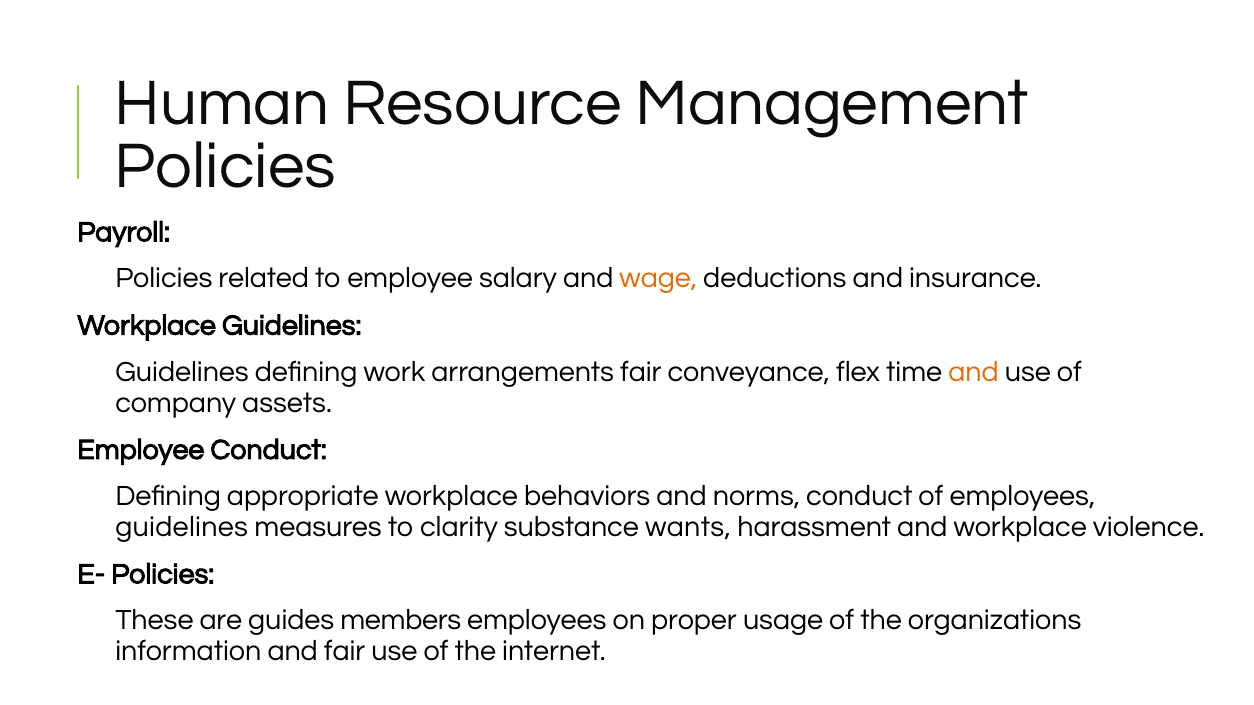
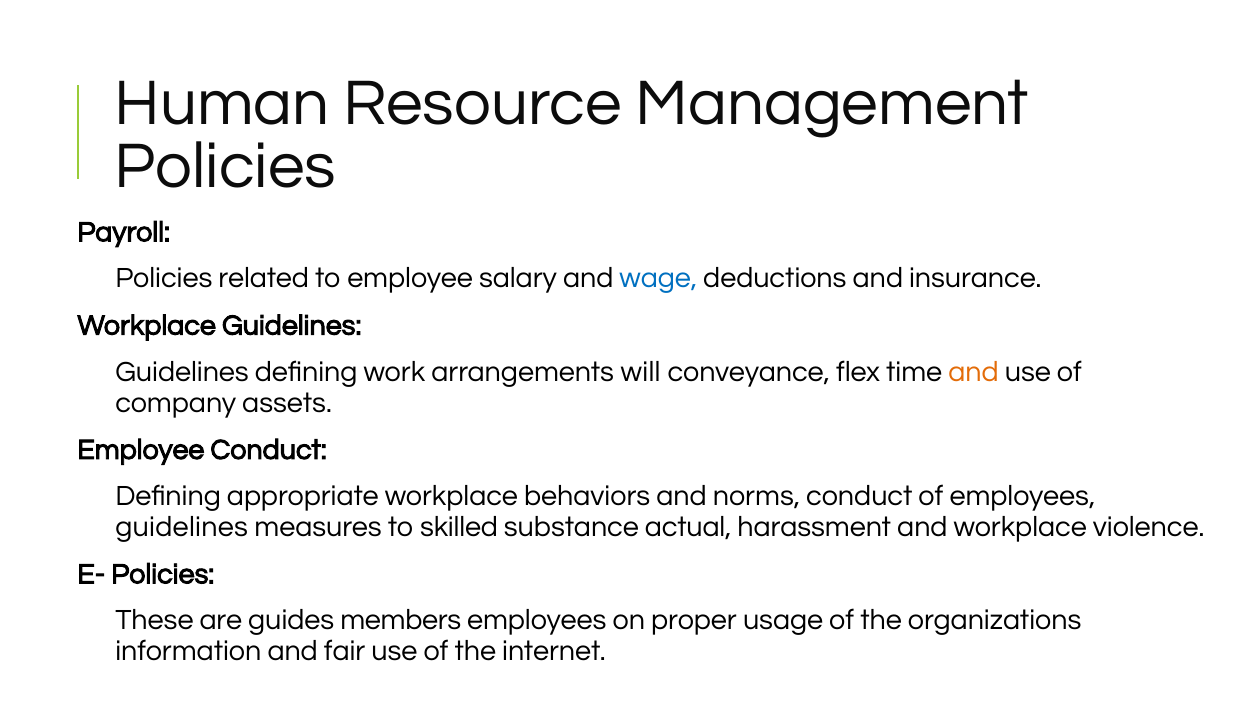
wage colour: orange -> blue (658, 279)
arrangements fair: fair -> will (641, 372)
clarity: clarity -> skilled (459, 527)
wants: wants -> actual (688, 527)
